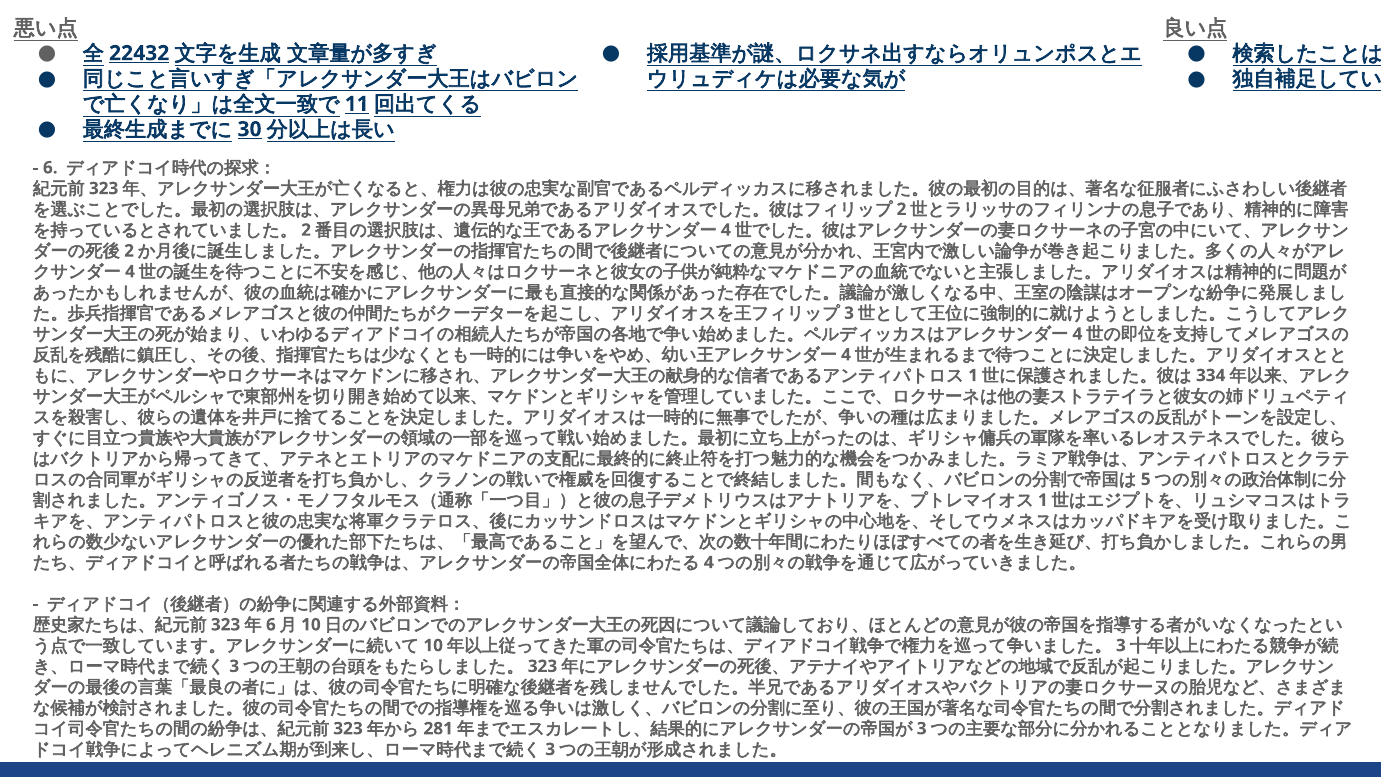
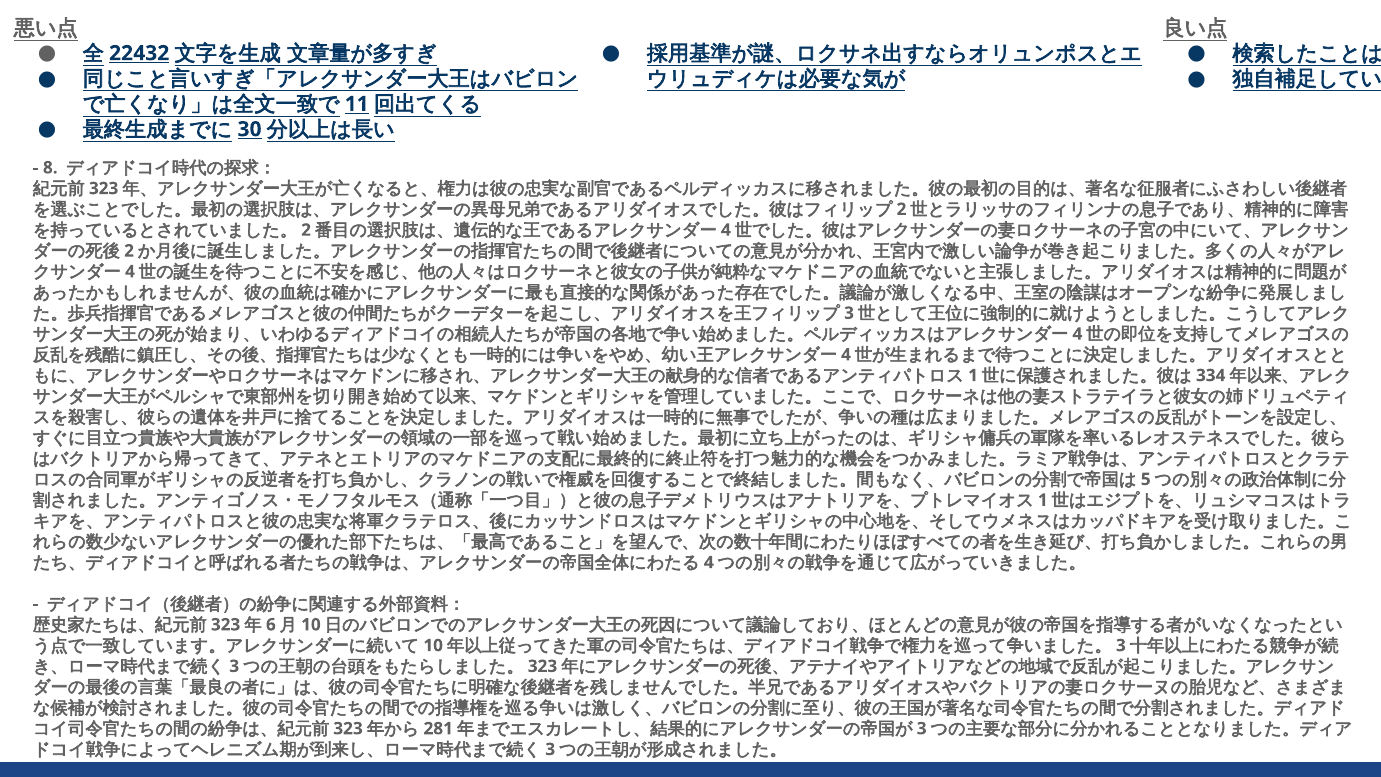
6: 6 -> 8 (50, 168)
